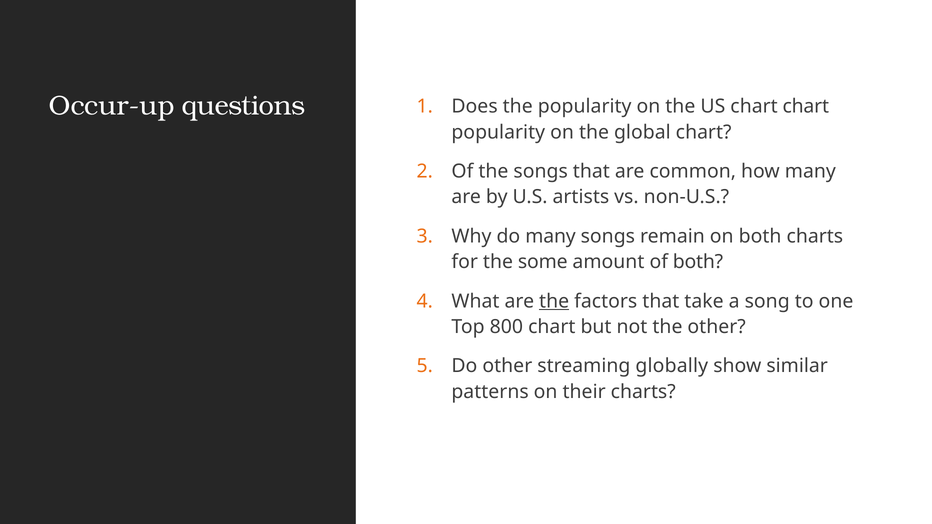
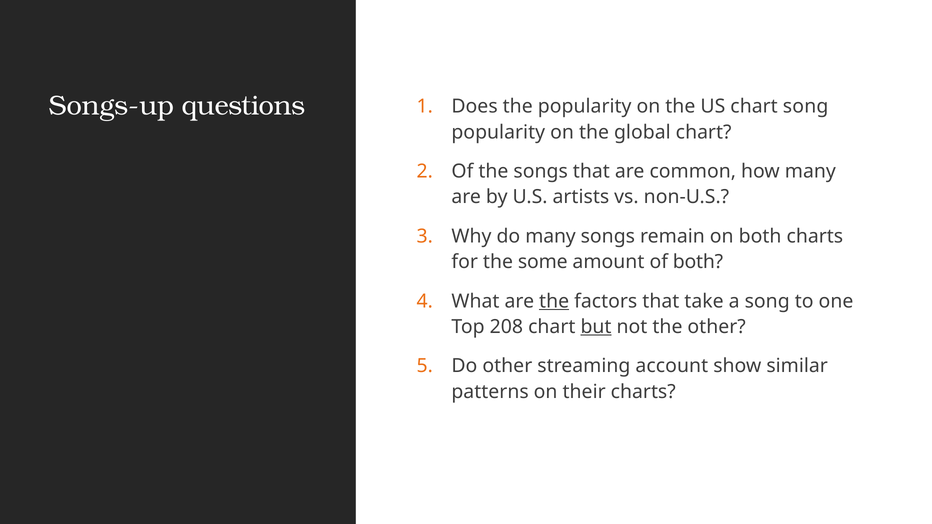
Occur-up: Occur-up -> Songs-up (112, 106)
chart chart: chart -> song (806, 107)
800: 800 -> 208 (506, 327)
but underline: none -> present (596, 327)
globally: globally -> account (672, 366)
